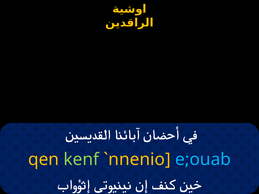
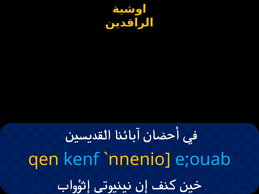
kenf colour: light green -> light blue (81, 160)
